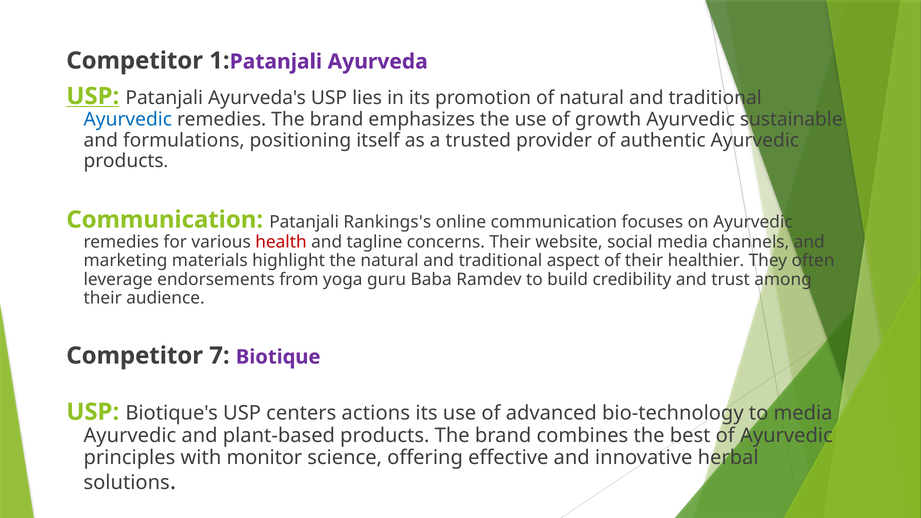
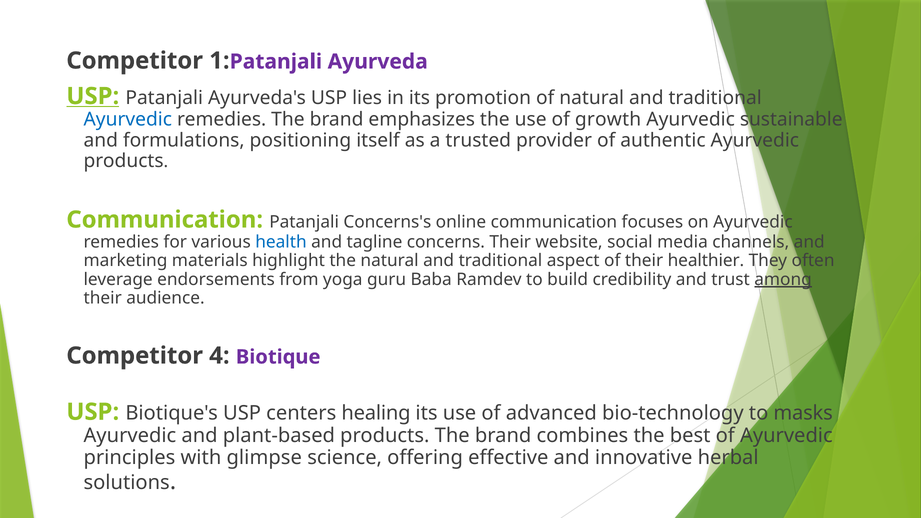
Rankings's: Rankings's -> Concerns's (387, 222)
health colour: red -> blue (281, 242)
among underline: none -> present (783, 279)
7: 7 -> 4 (219, 356)
actions: actions -> healing (376, 413)
to media: media -> masks (803, 413)
monitor: monitor -> glimpse (264, 458)
